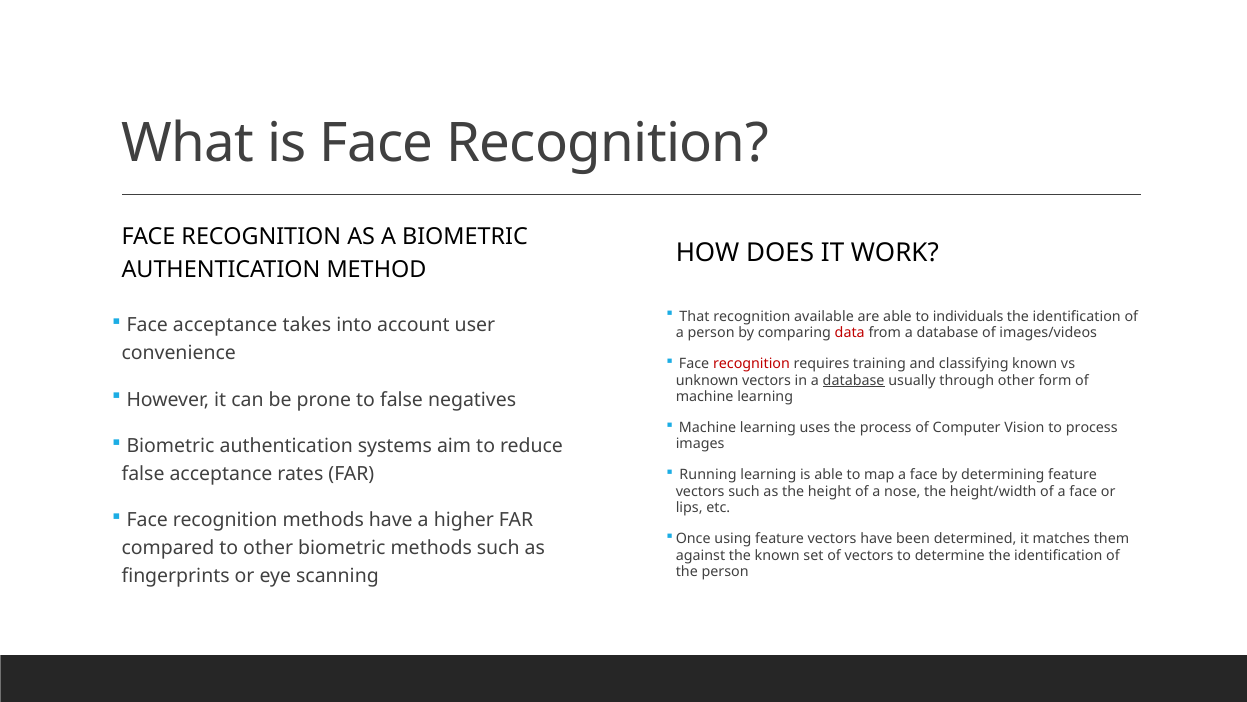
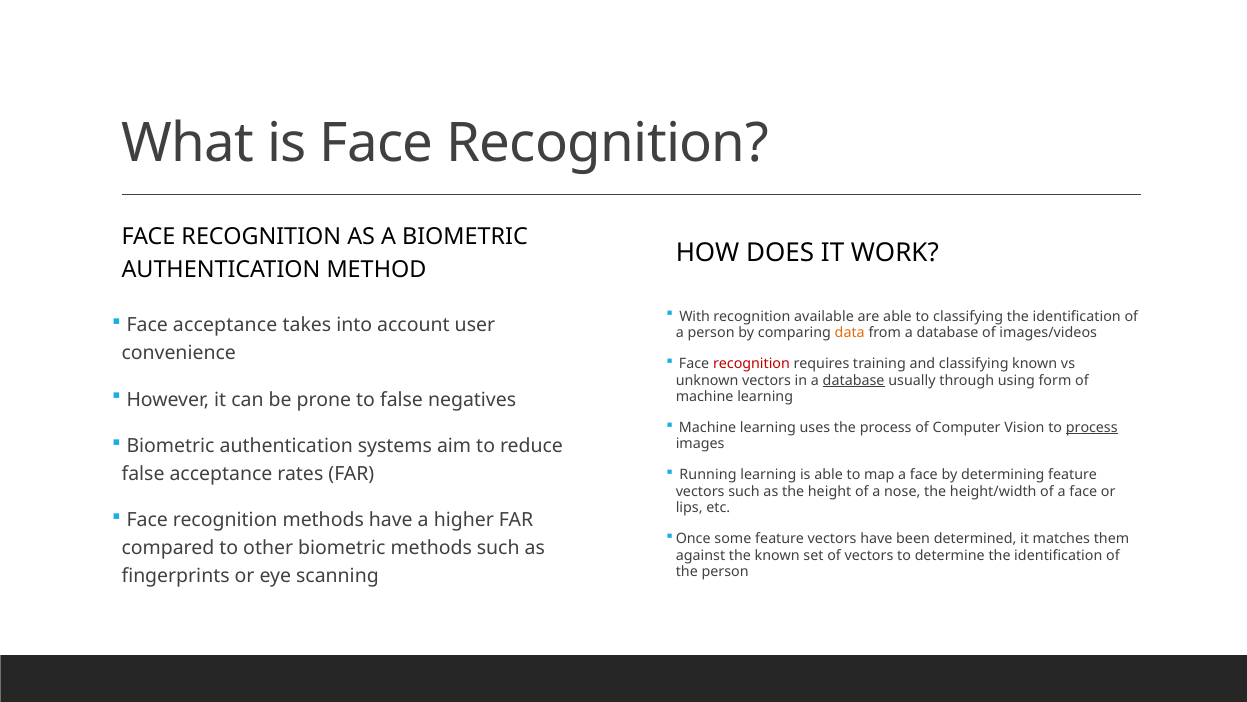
That: That -> With (695, 316)
to individuals: individuals -> classifying (968, 316)
data colour: red -> orange (850, 333)
through other: other -> using (1016, 380)
process underline: none -> present (1092, 427)
using: using -> some (733, 539)
